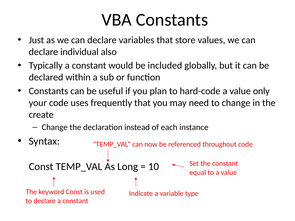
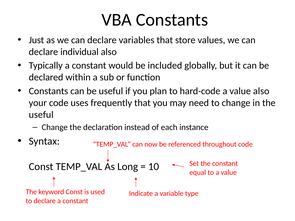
value only: only -> also (261, 91)
create: create -> useful (41, 115)
